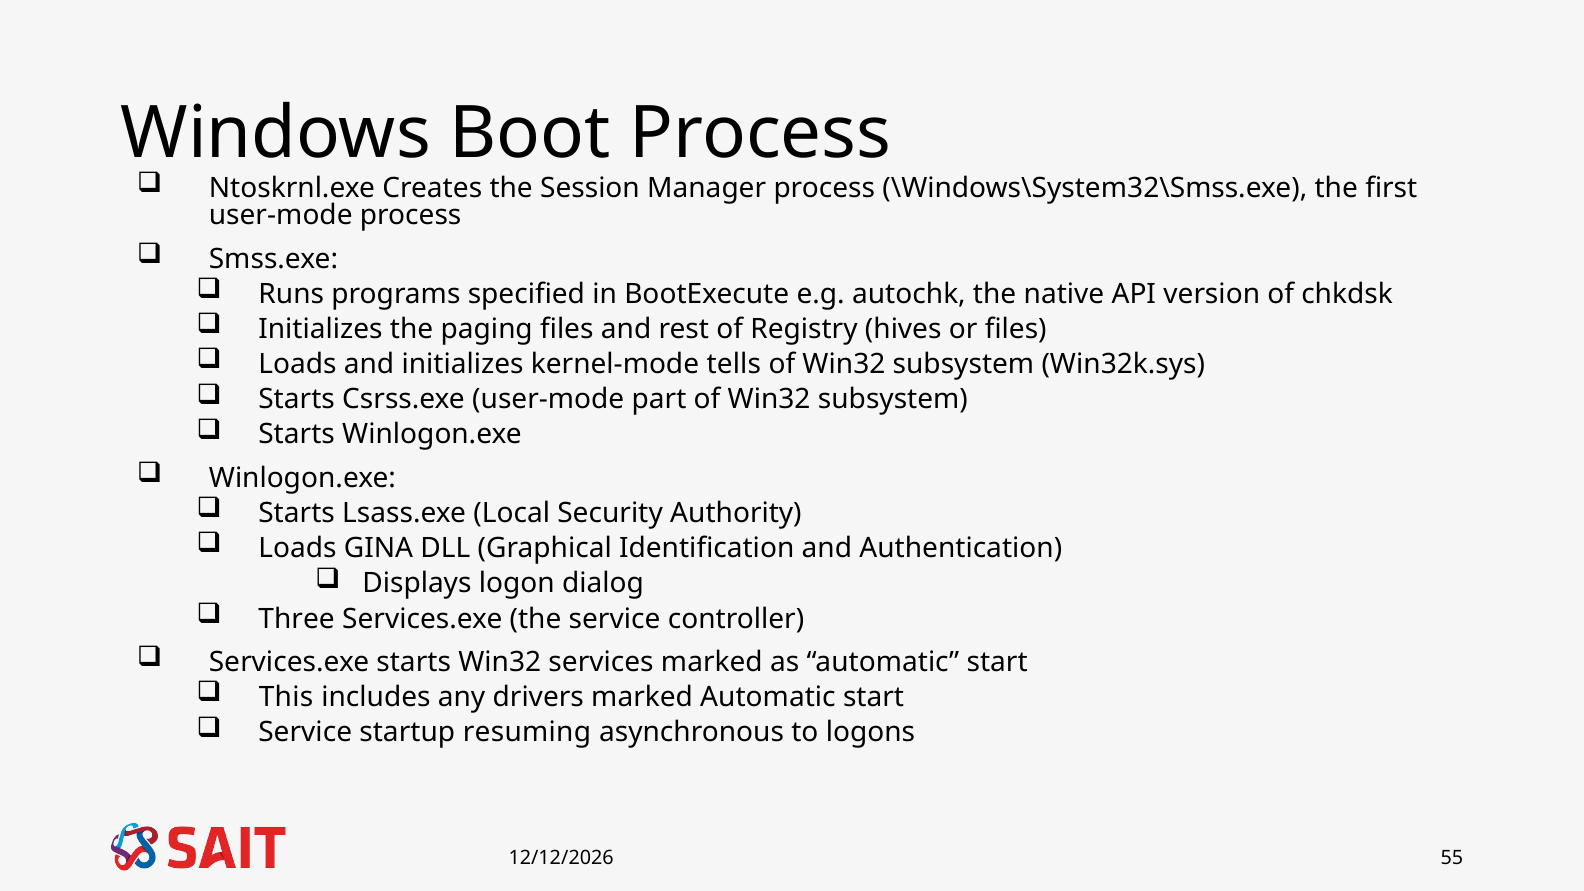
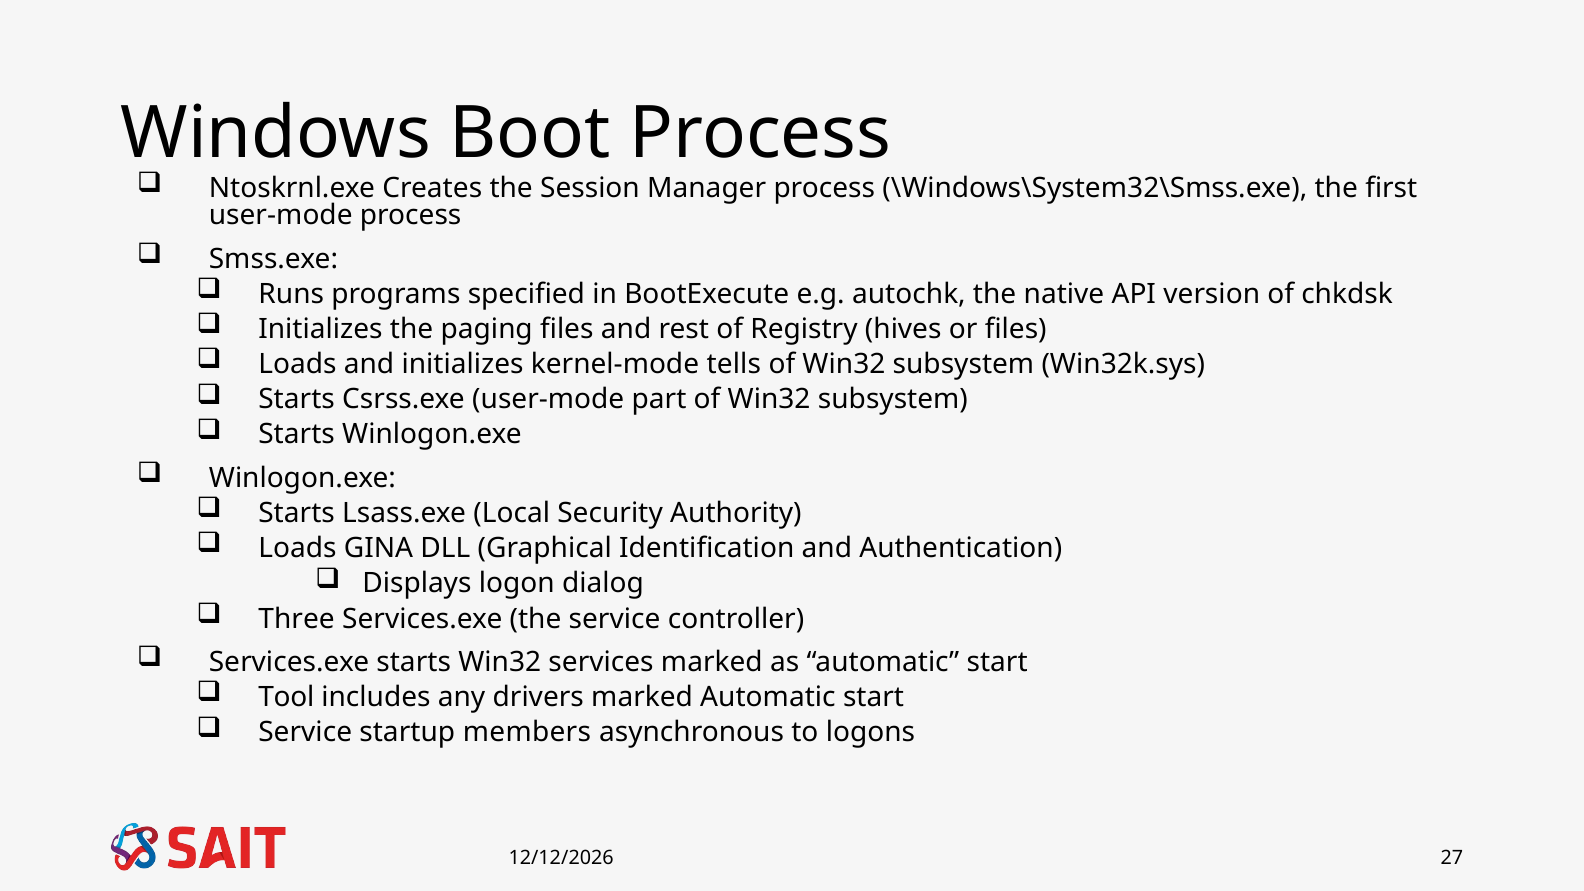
This: This -> Tool (286, 697)
resuming: resuming -> members (527, 733)
55: 55 -> 27 (1452, 858)
